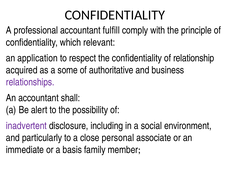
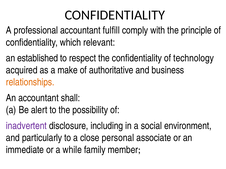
application: application -> established (38, 58)
relationship: relationship -> technology (194, 58)
some: some -> make (68, 70)
relationships colour: purple -> orange (30, 82)
basis: basis -> while (72, 150)
